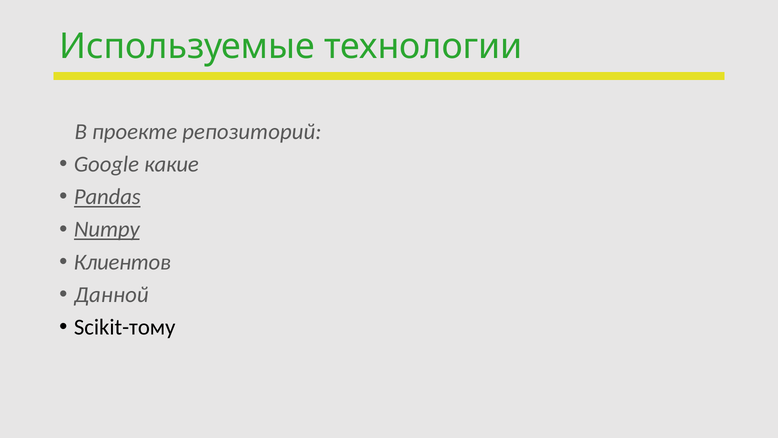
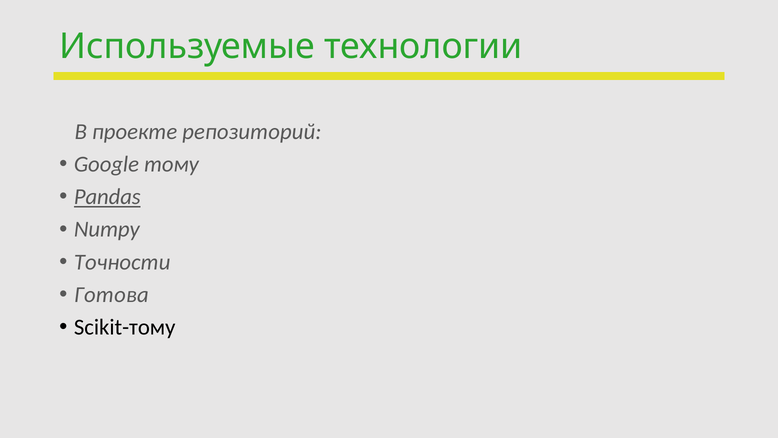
какие: какие -> тому (171, 164)
Numpy underline: present -> none (107, 229)
Клиентов: Клиентов -> Точности (122, 262)
Данной: Данной -> Готова (111, 294)
